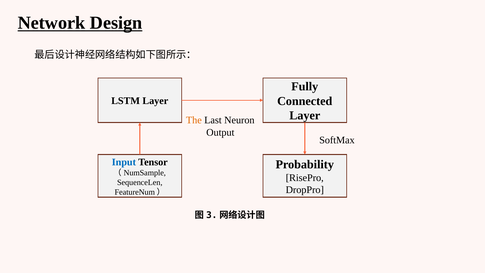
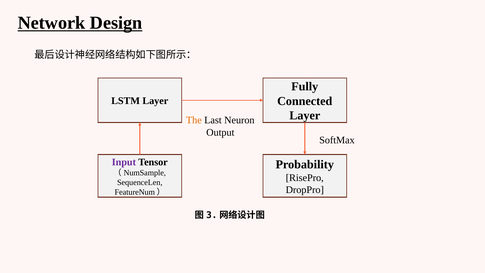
Input colour: blue -> purple (124, 162)
